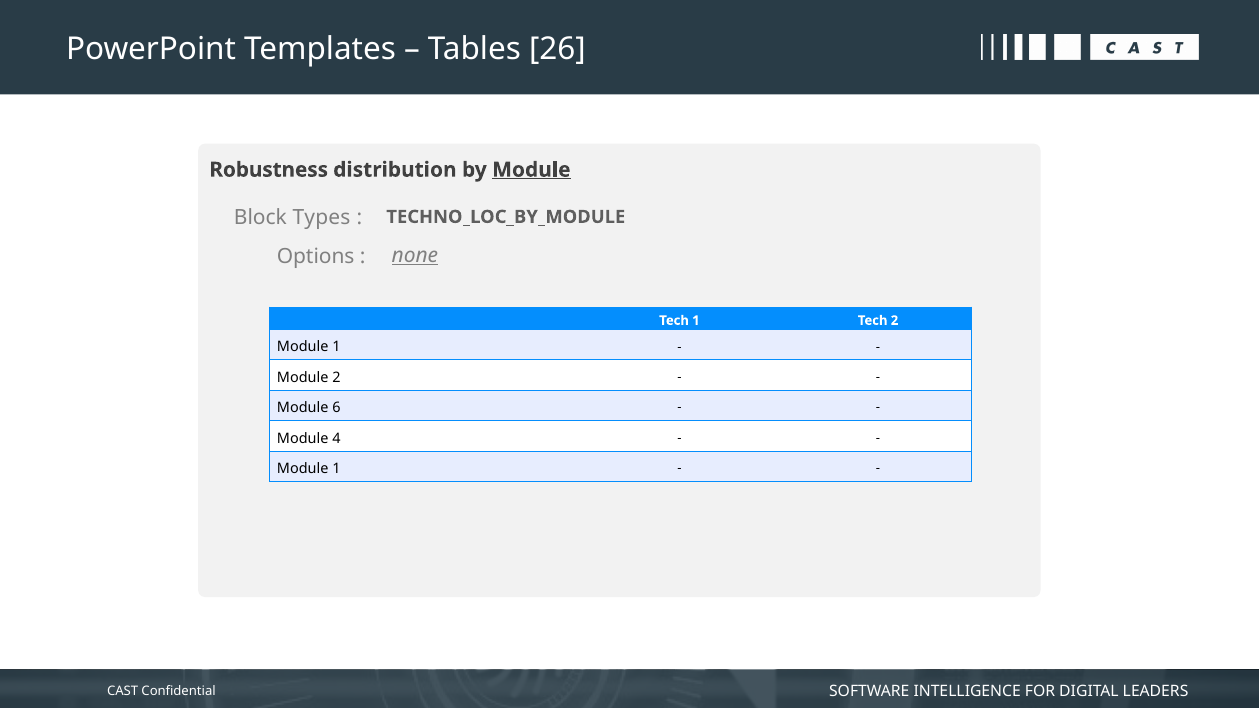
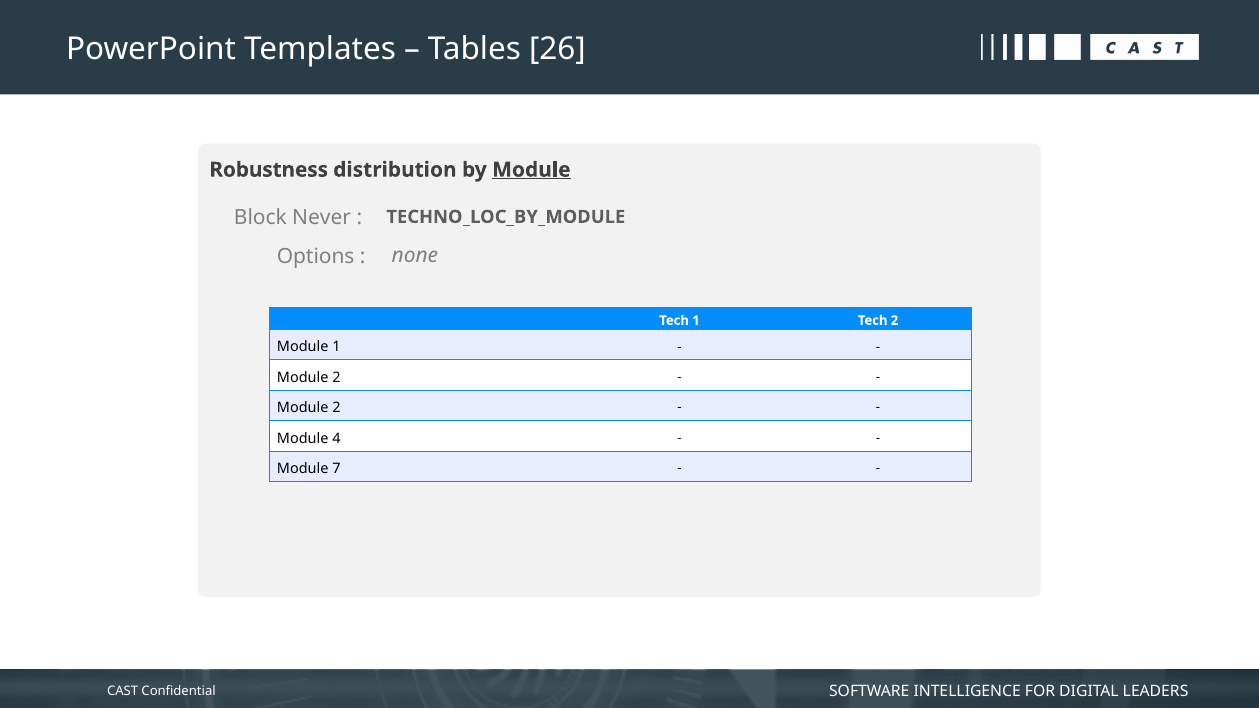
Types: Types -> Never (322, 217)
none underline: present -> none (415, 255)
6: 6 -> 2 (336, 408)
1: 1 -> 7 (336, 469)
